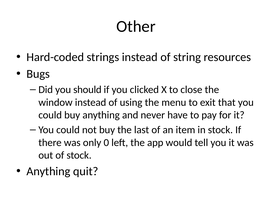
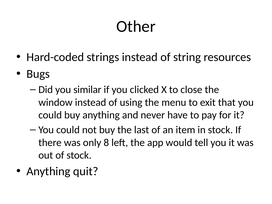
should: should -> similar (87, 90)
0: 0 -> 8 (106, 143)
